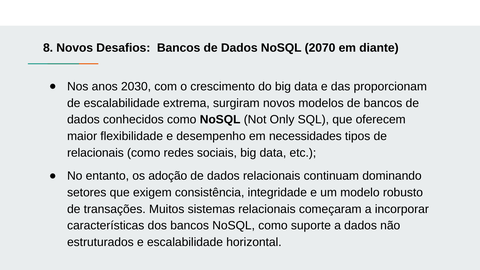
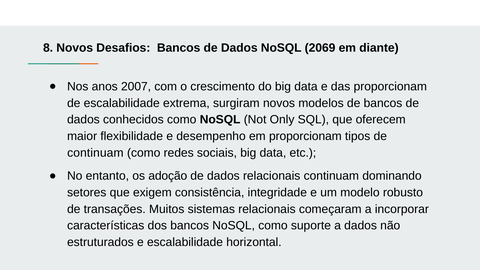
2070: 2070 -> 2069 (320, 48)
2030: 2030 -> 2007 (136, 87)
em necessidades: necessidades -> proporcionam (305, 136)
relacionais: relacionais -> continuam (95, 153)
